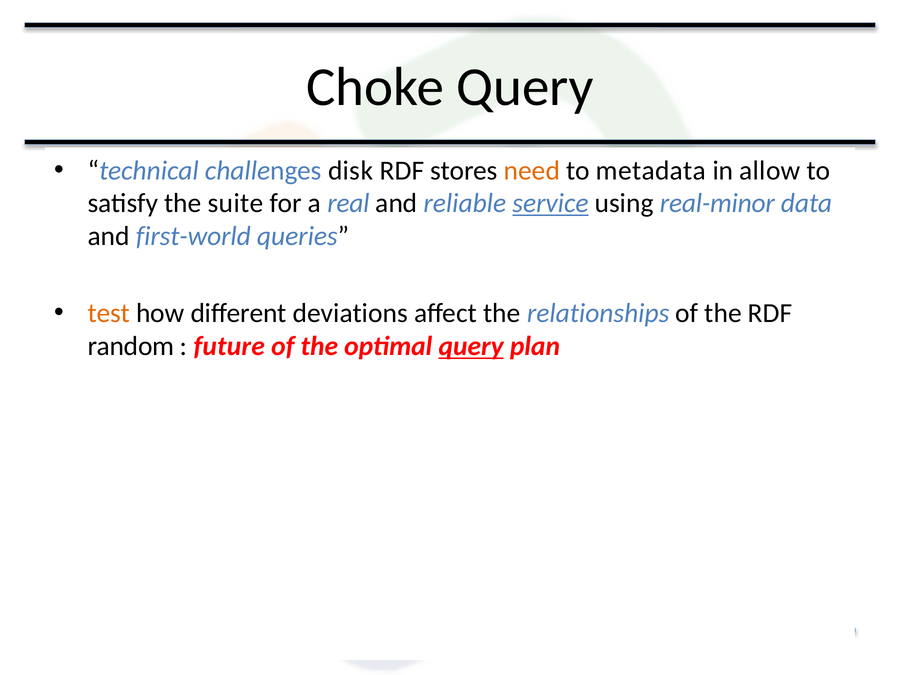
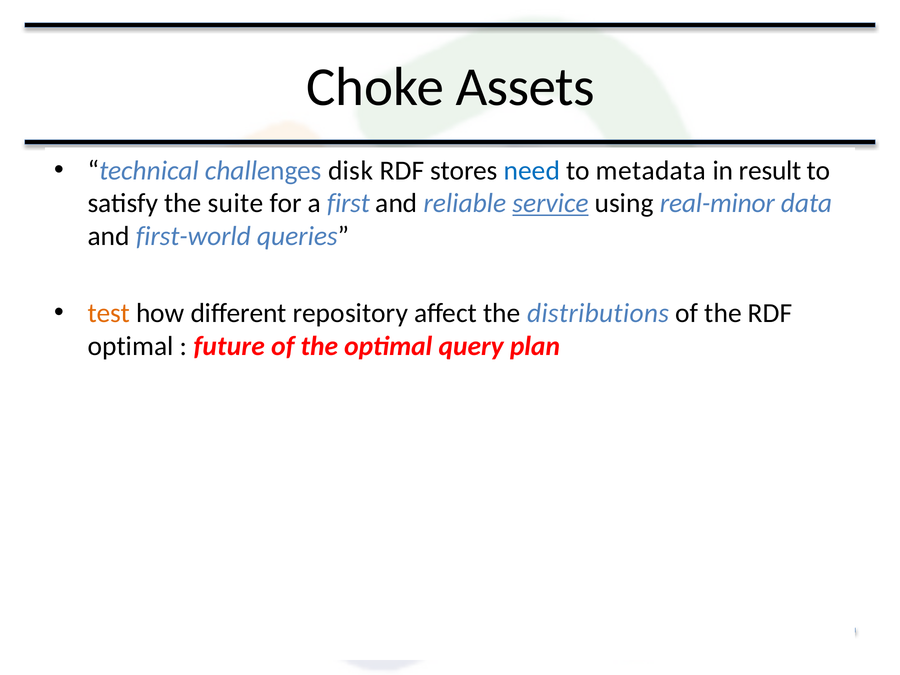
Choke Query: Query -> Assets (525, 87)
need colour: orange -> blue (532, 170)
allow: allow -> result (770, 170)
real: real -> first (348, 203)
deviations: deviations -> repository (350, 313)
relationships: relationships -> distributions (598, 313)
random: random -> optimal (131, 346)
query underline: present -> none (471, 346)
